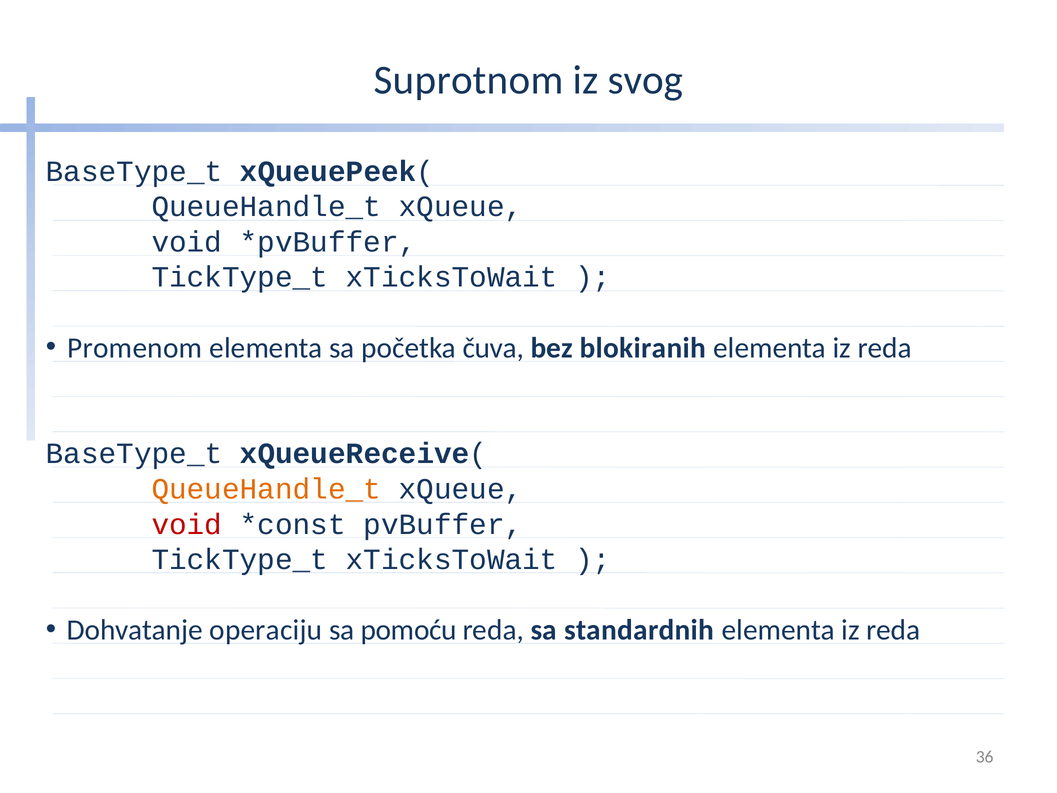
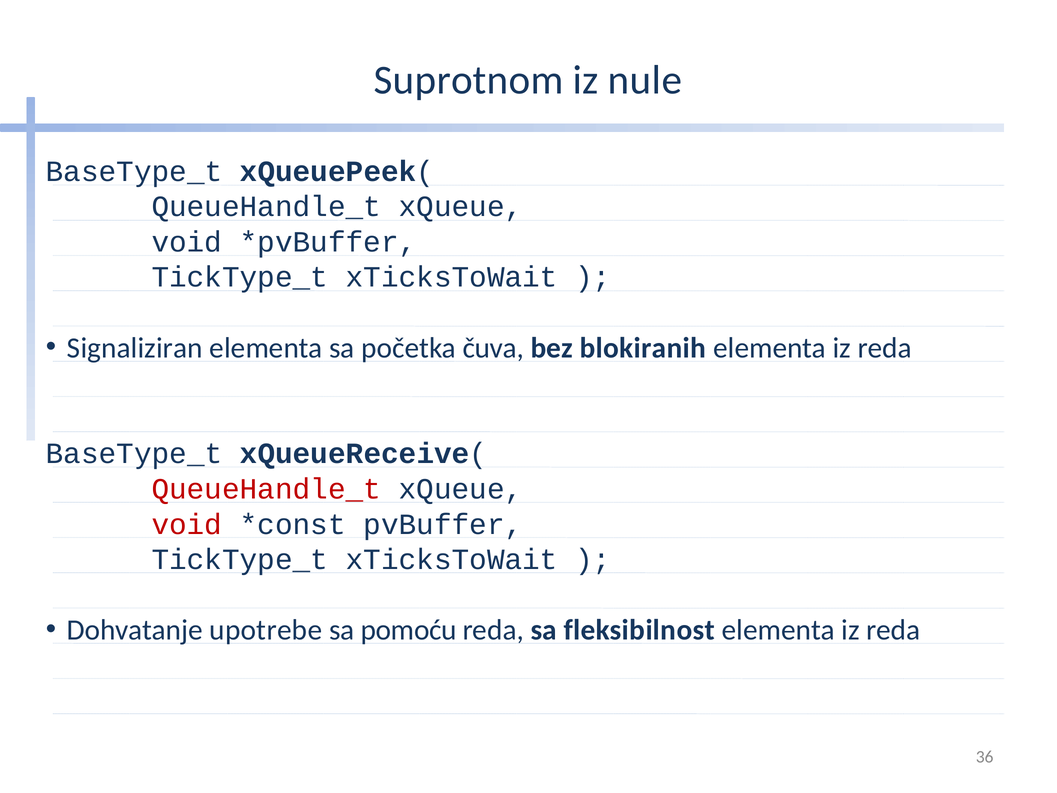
svog: svog -> nule (645, 80)
Promenom: Promenom -> Signaliziran (135, 348)
QueueHandle_t colour: orange -> red (266, 489)
operaciju: operaciju -> upotrebe (266, 630)
standardnih: standardnih -> fleksibilnost (639, 630)
